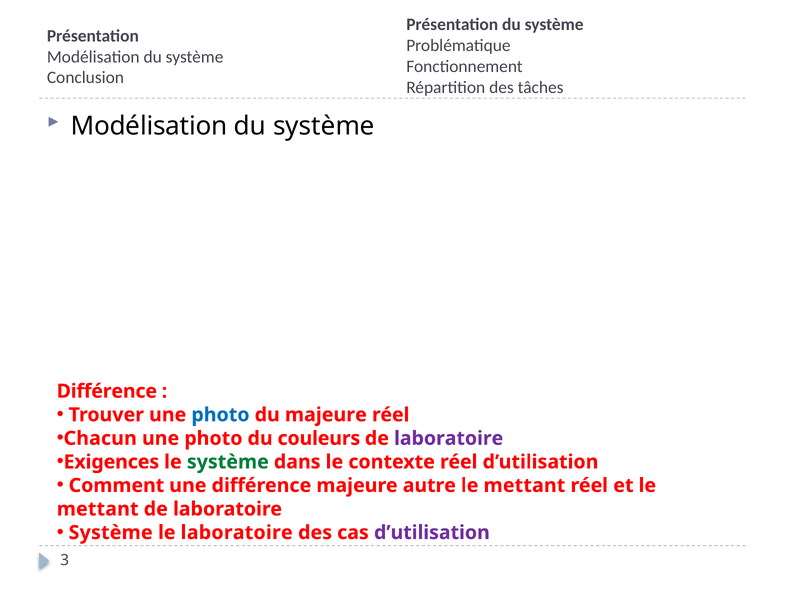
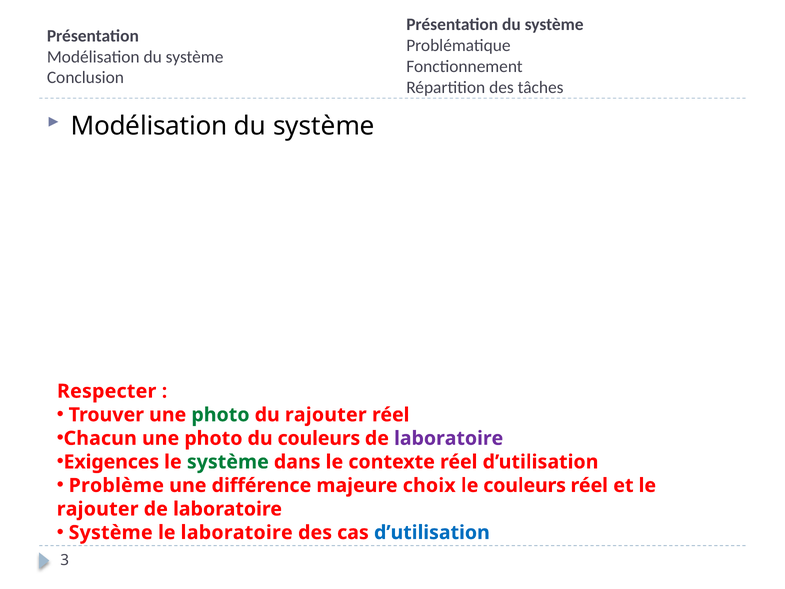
Différence: Différence -> Respecter (107, 391)
photo colour: blue -> green (220, 415)
du majeure: majeure -> rajouter (326, 415)
Comment: Comment -> Problème (116, 485)
autre: autre -> choix (429, 485)
mettant: mettant -> couleurs (525, 485)
mettant: mettant -> rajouter (98, 509)
d’utilisation colour: purple -> blue (432, 532)
